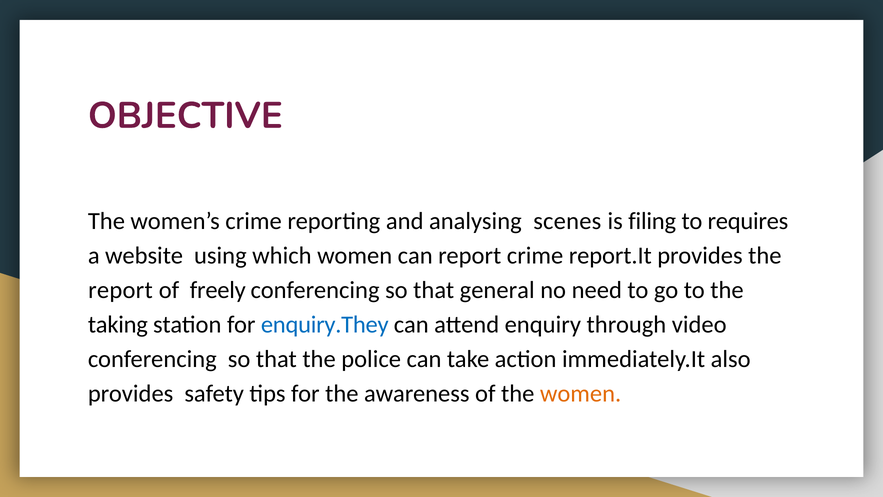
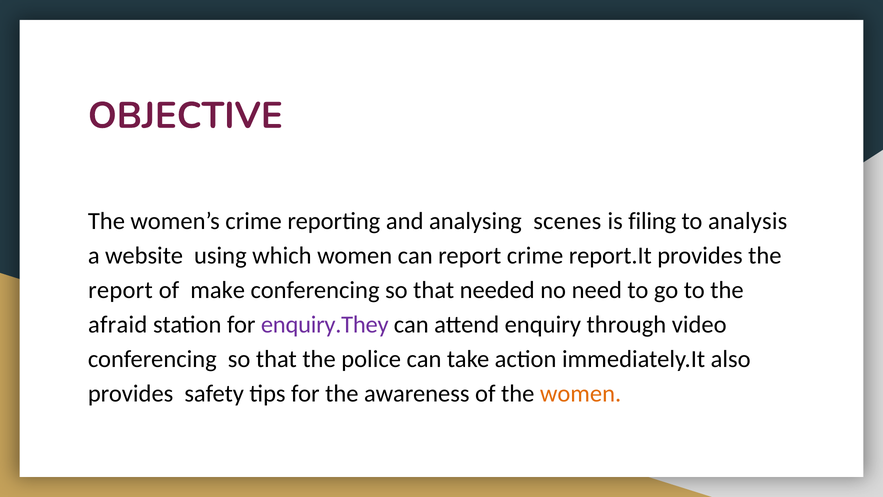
requires: requires -> analysis (748, 221)
freely: freely -> make (218, 290)
general: general -> needed (497, 290)
taking: taking -> afraid (118, 324)
enquiry.They colour: blue -> purple (325, 324)
